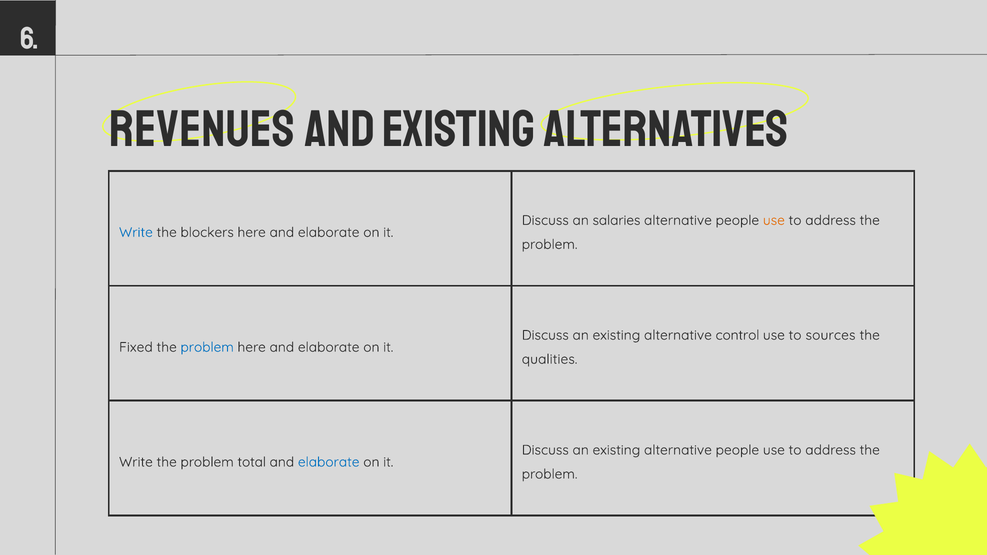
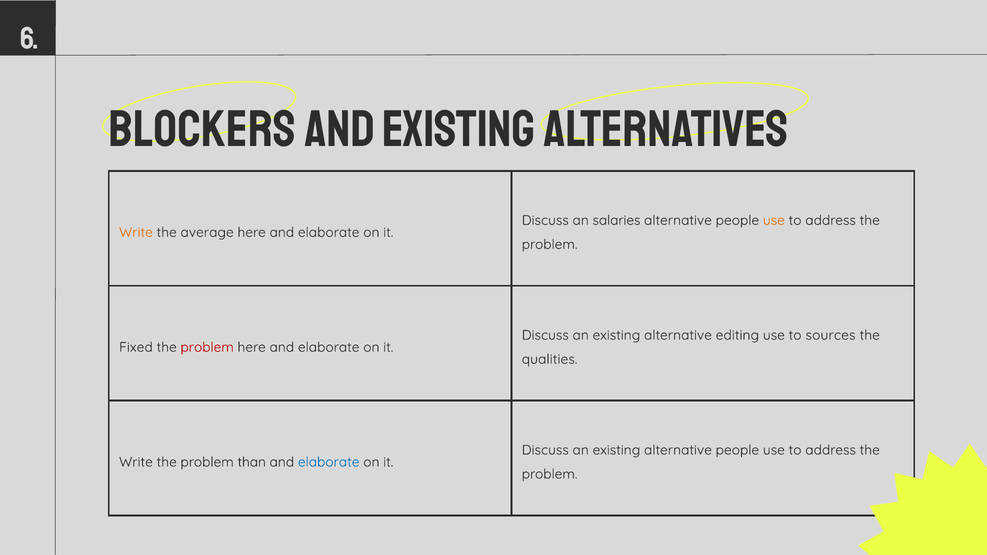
Revenues: Revenues -> Blockers (202, 129)
Write colour: blue -> orange (136, 232)
blockers: blockers -> average (207, 232)
control: control -> editing (737, 335)
problem colour: blue -> red (207, 347)
total: total -> than (252, 462)
